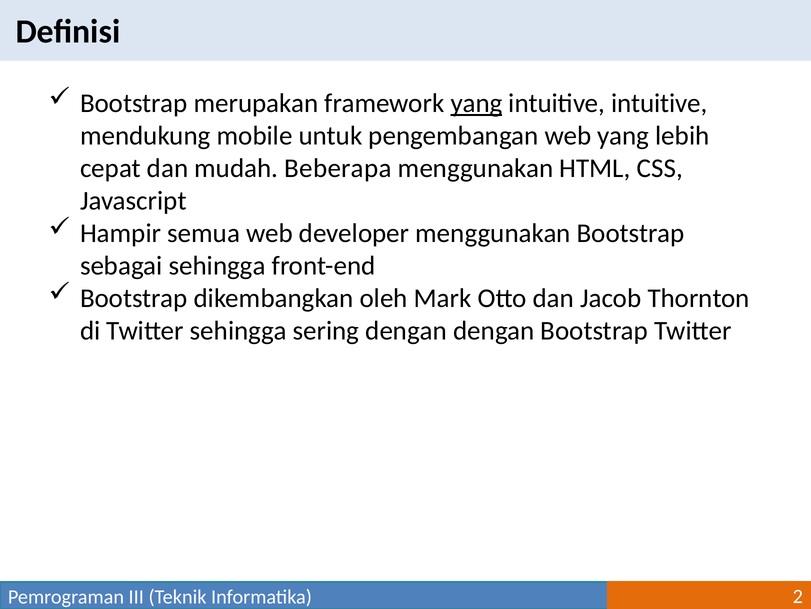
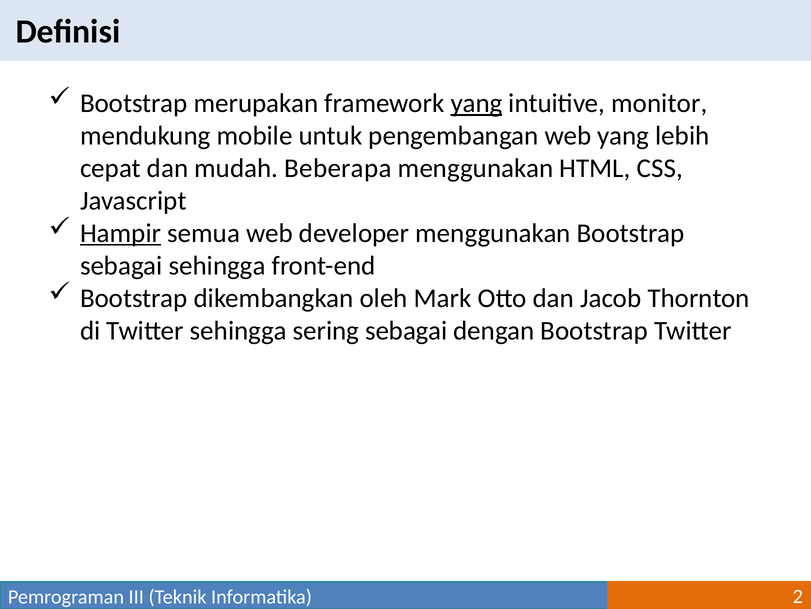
intuitive intuitive: intuitive -> monitor (659, 103)
Hampir underline: none -> present (121, 233)
sering dengan: dengan -> sebagai (406, 330)
